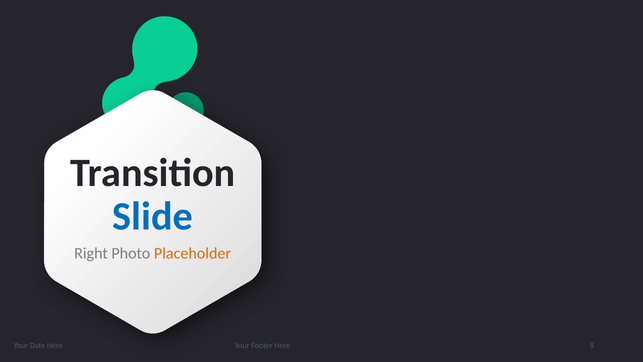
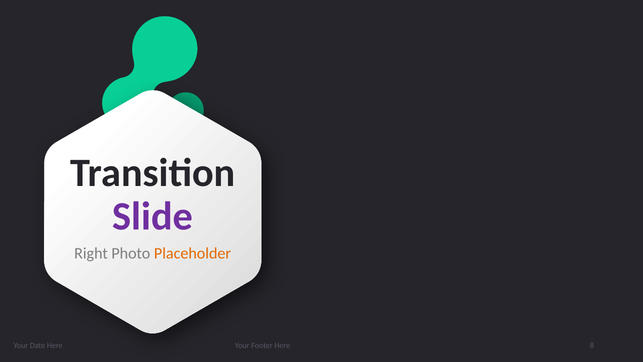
Slide colour: blue -> purple (153, 216)
